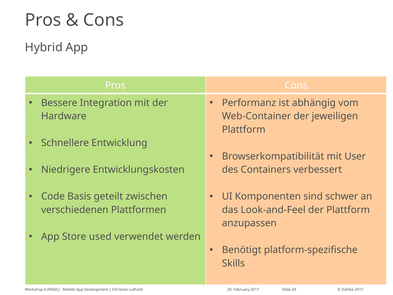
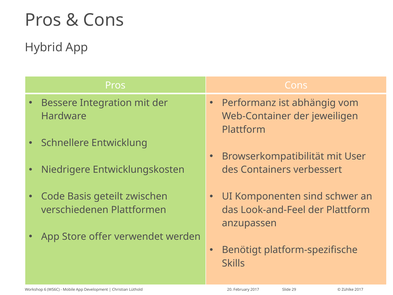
used: used -> offer (100, 236)
